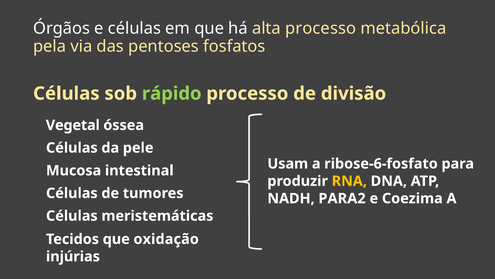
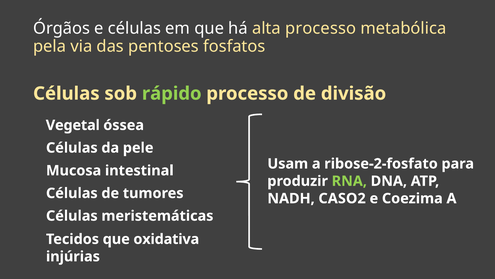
ribose-6-fosfato: ribose-6-fosfato -> ribose-2-fosfato (381, 163)
RNA colour: yellow -> light green (349, 181)
PARA2: PARA2 -> CASO2 (342, 198)
oxidação: oxidação -> oxidativa (166, 239)
